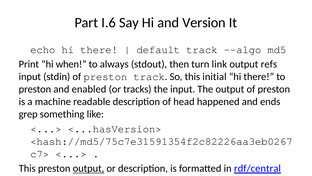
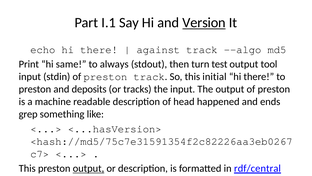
I.6: I.6 -> I.1 (109, 23)
Version underline: none -> present (204, 23)
default: default -> against (158, 49)
hi when: when -> same (71, 64)
link: link -> test (219, 64)
refs: refs -> tool (269, 64)
enabled: enabled -> deposits (89, 89)
